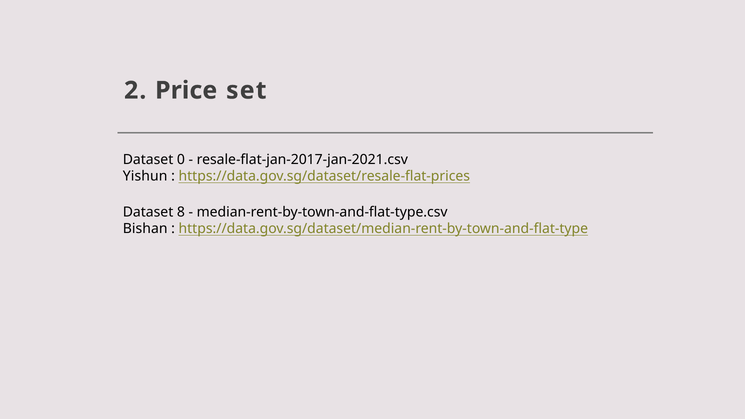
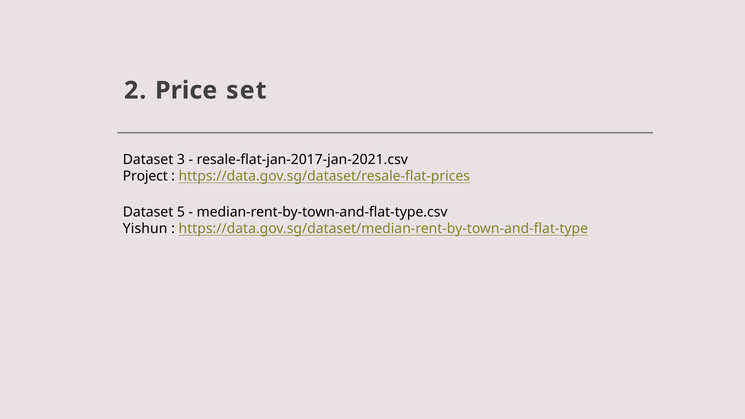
0: 0 -> 3 (181, 160)
Yishun: Yishun -> Project (145, 176)
8: 8 -> 5 (181, 212)
Bishan: Bishan -> Yishun (145, 229)
